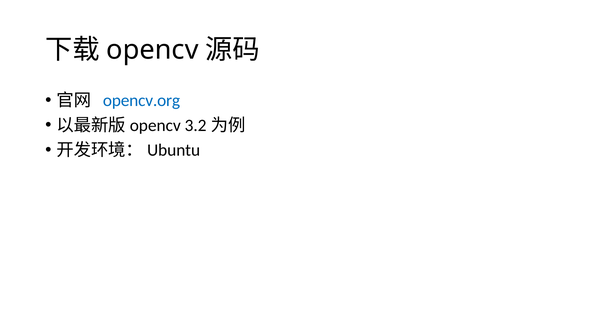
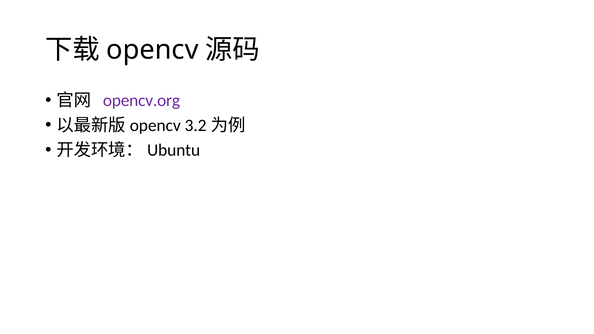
opencv.org colour: blue -> purple (141, 100)
